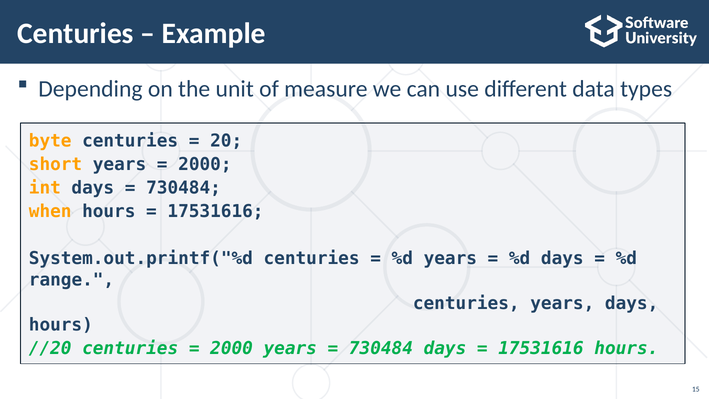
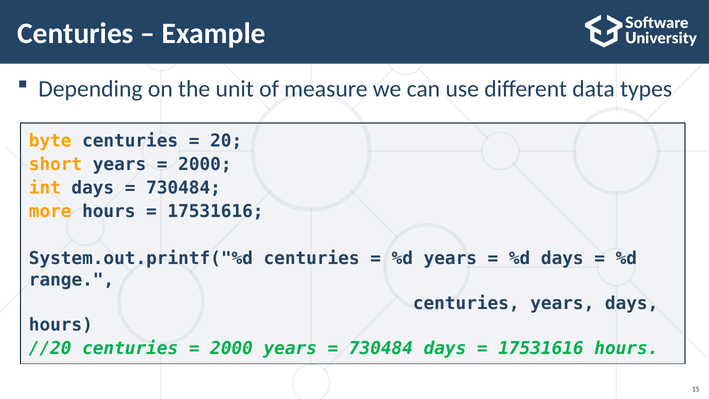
when: when -> more (50, 212)
